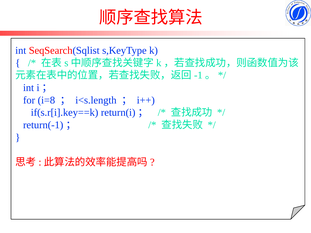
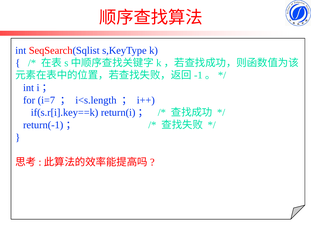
i=8: i=8 -> i=7 (46, 100)
